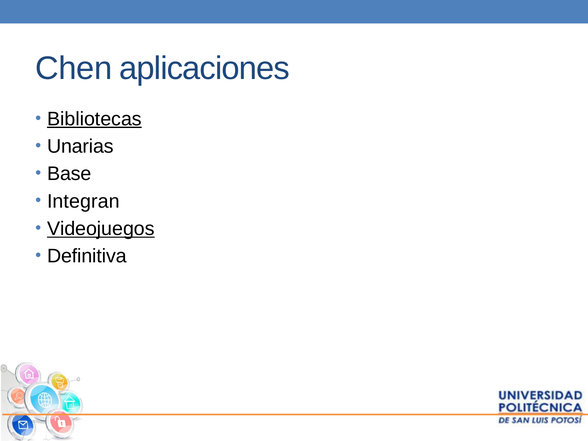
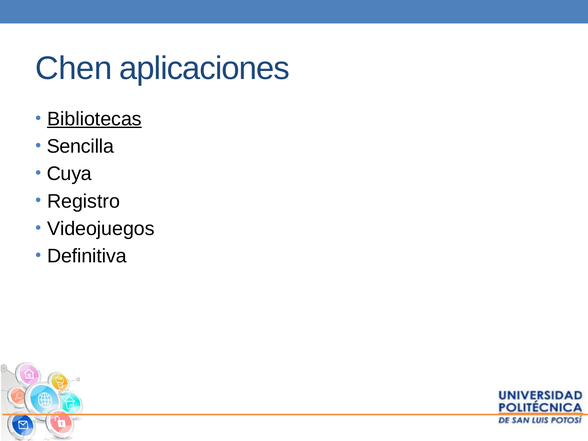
Unarias: Unarias -> Sencilla (80, 146)
Base: Base -> Cuya (69, 174)
Integran: Integran -> Registro (83, 201)
Videojuegos underline: present -> none (101, 229)
